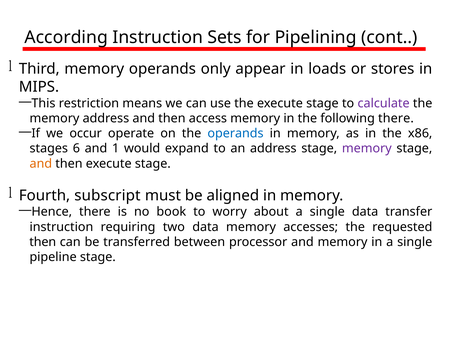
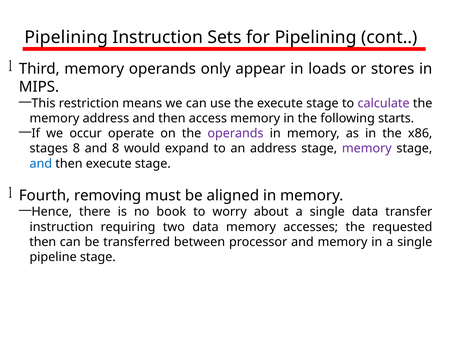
According: According -> Pipelining (66, 37)
following there: there -> starts (396, 118)
operands colour: blue -> purple (236, 133)
stages 6: 6 -> 8 (76, 149)
and 1: 1 -> 8 (116, 149)
and colour: orange -> blue (41, 164)
subscript: subscript -> removing (108, 195)
